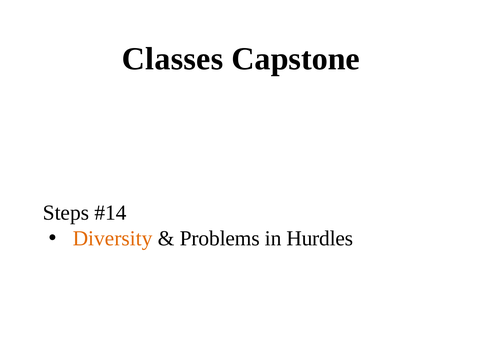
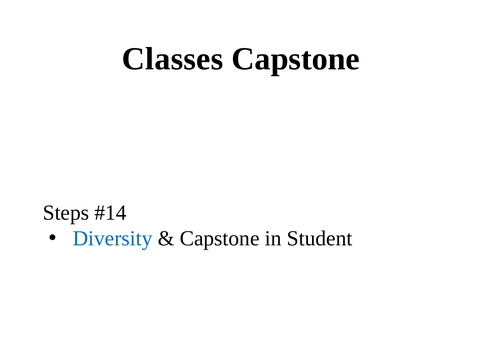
Diversity colour: orange -> blue (113, 238)
Problems: Problems -> Capstone (220, 238)
Hurdles: Hurdles -> Student (320, 238)
